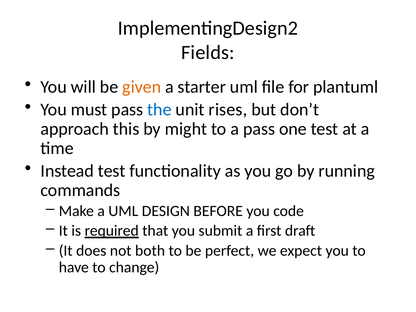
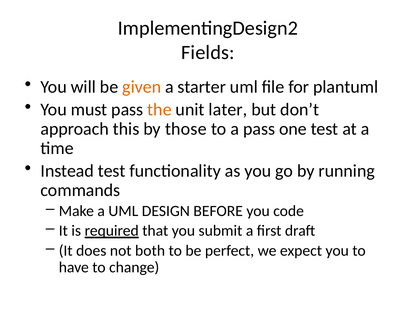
the colour: blue -> orange (159, 110)
rises: rises -> later (228, 110)
might: might -> those (186, 129)
